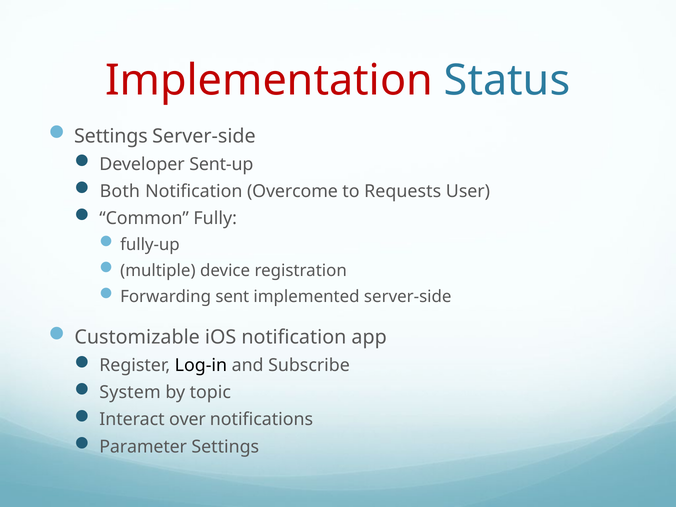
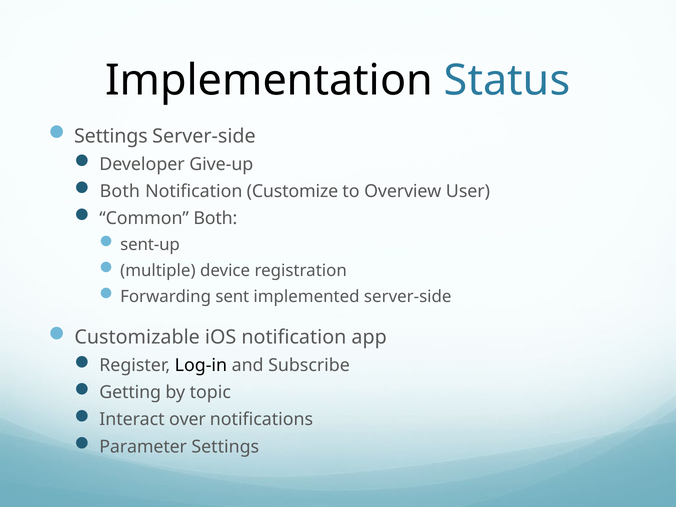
Implementation colour: red -> black (269, 80)
Sent-up: Sent-up -> Give-up (221, 164)
Overcome: Overcome -> Customize (292, 191)
Requests: Requests -> Overview (403, 191)
Common Fully: Fully -> Both (215, 218)
fully-up: fully-up -> sent-up (150, 245)
System: System -> Getting (130, 393)
